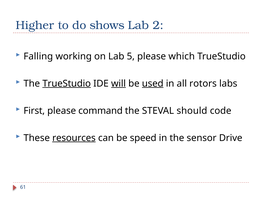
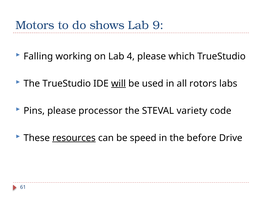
Higher: Higher -> Motors (35, 25)
2: 2 -> 9 (158, 25)
5: 5 -> 4 (131, 56)
TrueStudio underline: present -> none (67, 83)
used underline: present -> none (153, 83)
First: First -> Pins (34, 110)
command: command -> processor (100, 110)
should: should -> variety (192, 110)
sensor: sensor -> before (202, 138)
